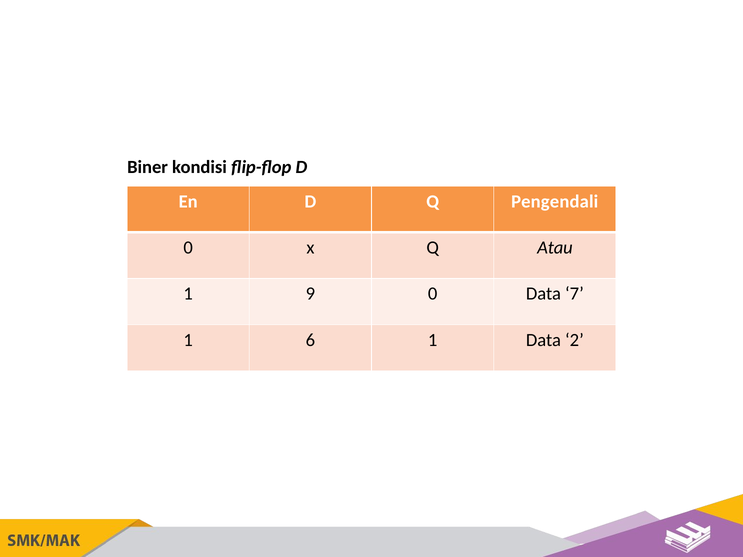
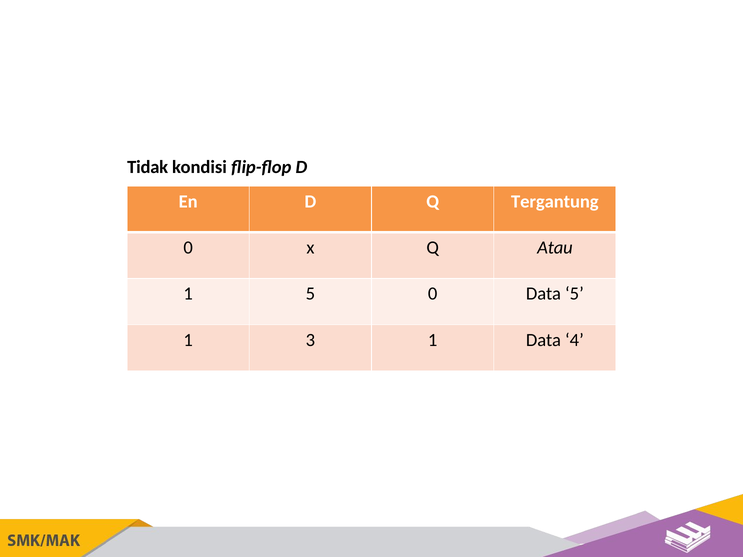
Biner: Biner -> Tidak (148, 167)
Pengendali: Pengendali -> Tergantung (555, 201)
1 9: 9 -> 5 (310, 294)
Data 7: 7 -> 5 (574, 294)
6: 6 -> 3 (310, 340)
2: 2 -> 4 (574, 340)
